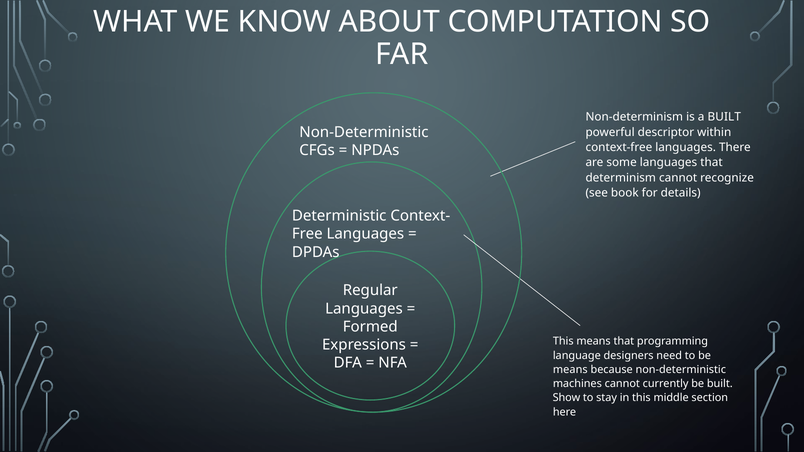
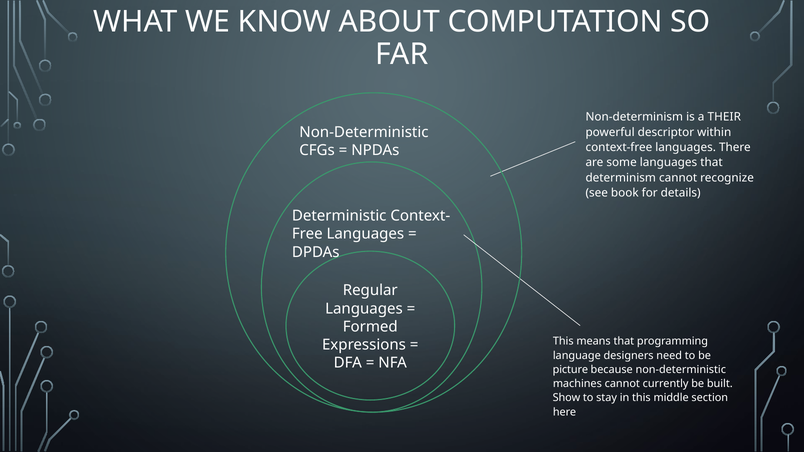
a BUILT: BUILT -> THEIR (724, 117)
means: means -> picture (570, 370)
